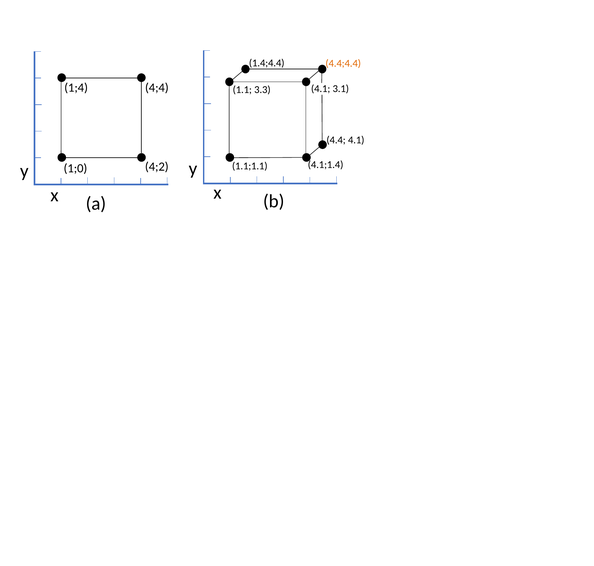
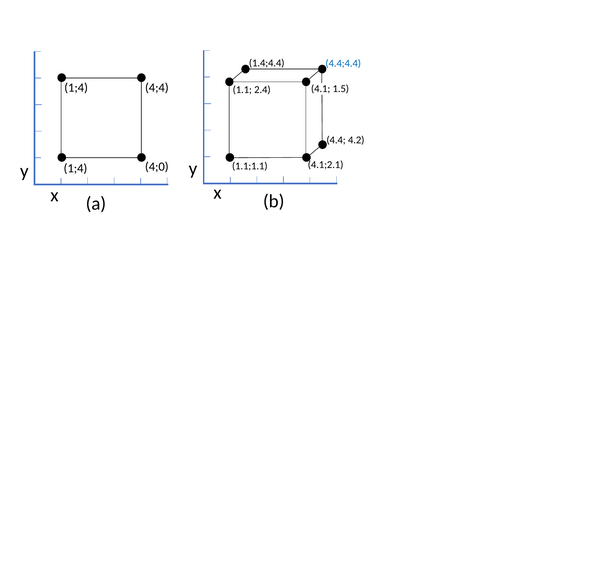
4.4;4.4 colour: orange -> blue (343, 63)
3.1: 3.1 -> 1.5 (341, 89)
3.3: 3.3 -> 2.4 (262, 90)
4.4 4.1: 4.1 -> 4.2 (356, 140)
4;2: 4;2 -> 4;0 (157, 167)
4.1;1.4: 4.1;1.4 -> 4.1;2.1 (326, 165)
1;0: 1;0 -> 1;4 (75, 168)
